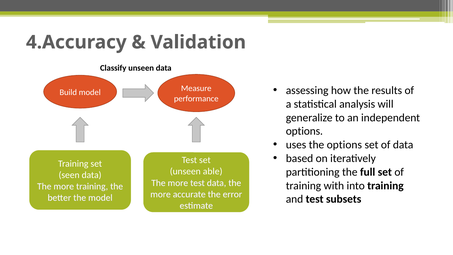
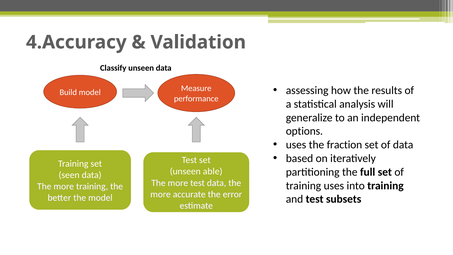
the options: options -> fraction (344, 145)
training with: with -> uses (334, 186)
